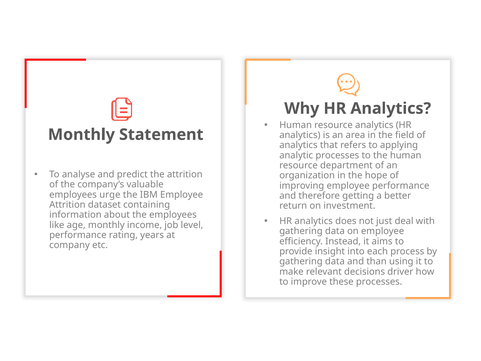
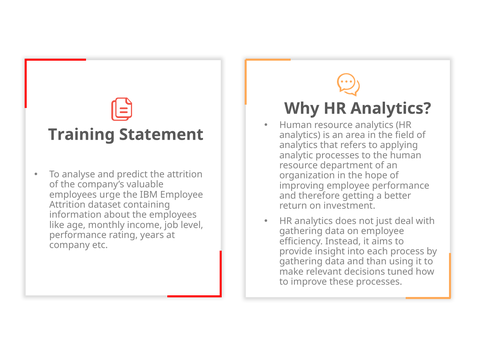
Monthly: Monthly -> Training (81, 135)
driver: driver -> tuned (400, 271)
